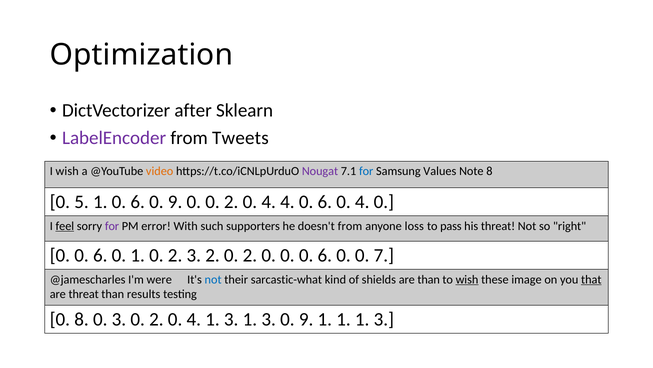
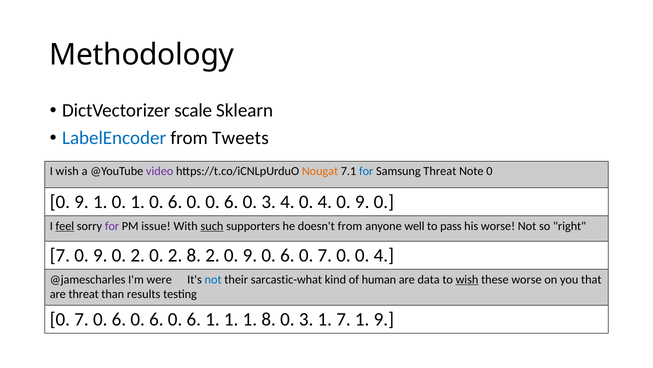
Optimization: Optimization -> Methodology (142, 55)
after: after -> scale (193, 110)
LabelEncoder colour: purple -> blue (114, 138)
video colour: orange -> purple (160, 171)
Nougat colour: purple -> orange (320, 171)
Samsung Values: Values -> Threat (440, 171)
Note 8: 8 -> 0 (489, 171)
5: 5 -> 9 (82, 202)
1 0 6: 6 -> 1 (138, 202)
9: 9 -> 6 (175, 202)
0 0 2: 2 -> 6 (231, 202)
4: 4 -> 3 (269, 202)
4 0 6: 6 -> 4 (325, 202)
4: 4 -> 9 (362, 202)
error: error -> issue (156, 226)
such underline: none -> present (212, 226)
loss: loss -> well (414, 226)
his threat: threat -> worse (498, 226)
0: 0 -> 7 (60, 255)
6: 6 -> 9 (100, 255)
1: 1 -> 2 (138, 255)
2 3: 3 -> 8 (194, 255)
2 0 2: 2 -> 9 (250, 255)
0: 0 -> 6 (287, 255)
6: 6 -> 7 (325, 255)
0 0 7: 7 -> 4 (384, 255)
shields: shields -> human (379, 279)
are than: than -> data (429, 279)
these image: image -> worse (527, 279)
that underline: present -> none (591, 279)
8: 8 -> 7 (82, 319)
3: 3 -> 6 (119, 319)
2: 2 -> 6 (156, 319)
4: 4 -> 6 (194, 319)
3: 3 -> 1 (231, 319)
3: 3 -> 8 (269, 319)
9: 9 -> 3 (306, 319)
1: 1 -> 7 (344, 319)
3: 3 -> 9 (384, 319)
